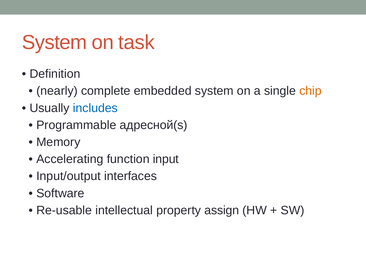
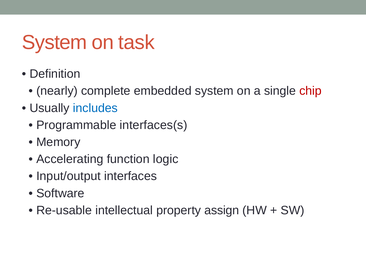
chip colour: orange -> red (311, 91)
адресной(s: адресной(s -> interfaces(s (154, 125)
input: input -> logic (166, 159)
